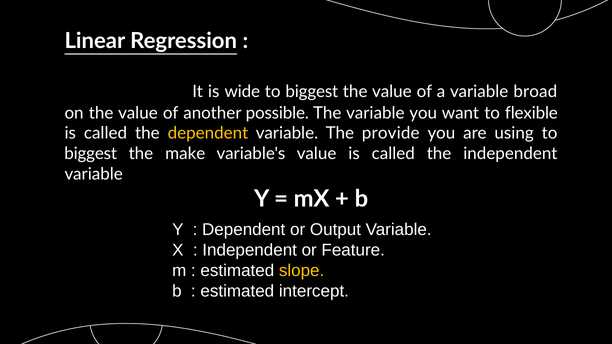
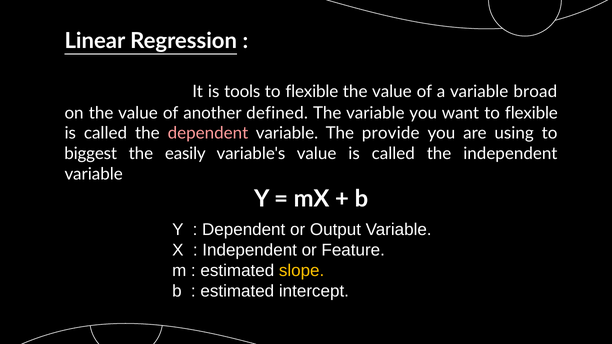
wide: wide -> tools (242, 92)
biggest: biggest -> flexible (312, 92)
possible: possible -> defined (277, 113)
dependent colour: yellow -> pink (208, 133)
make: make -> easily (185, 154)
